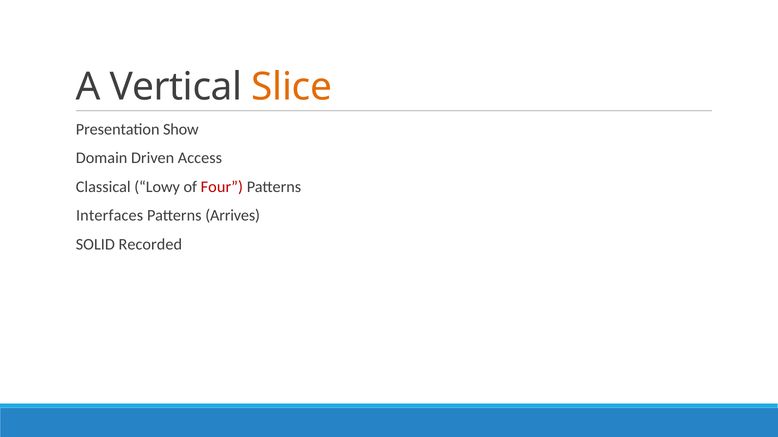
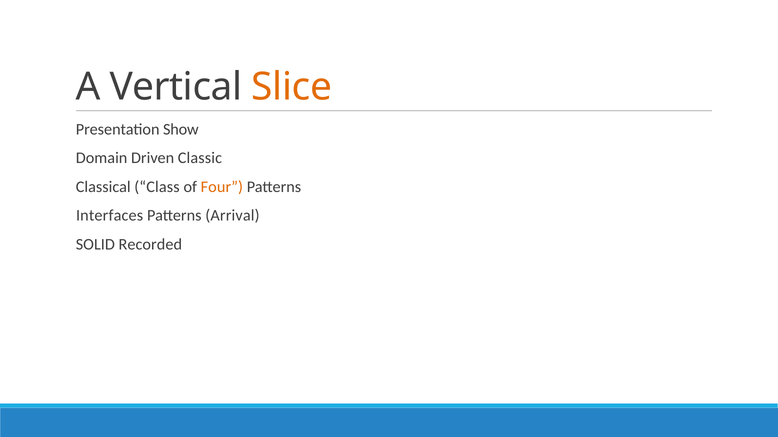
Access: Access -> Classic (200, 158)
Lowy: Lowy -> Class (157, 187)
Four colour: red -> orange (222, 187)
Arrives: Arrives -> Arrival (232, 216)
